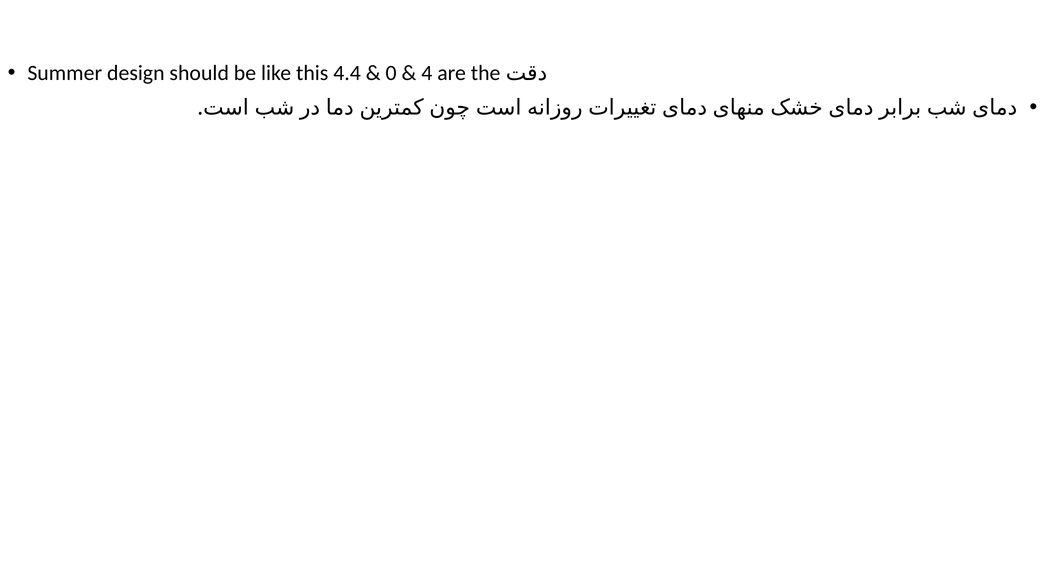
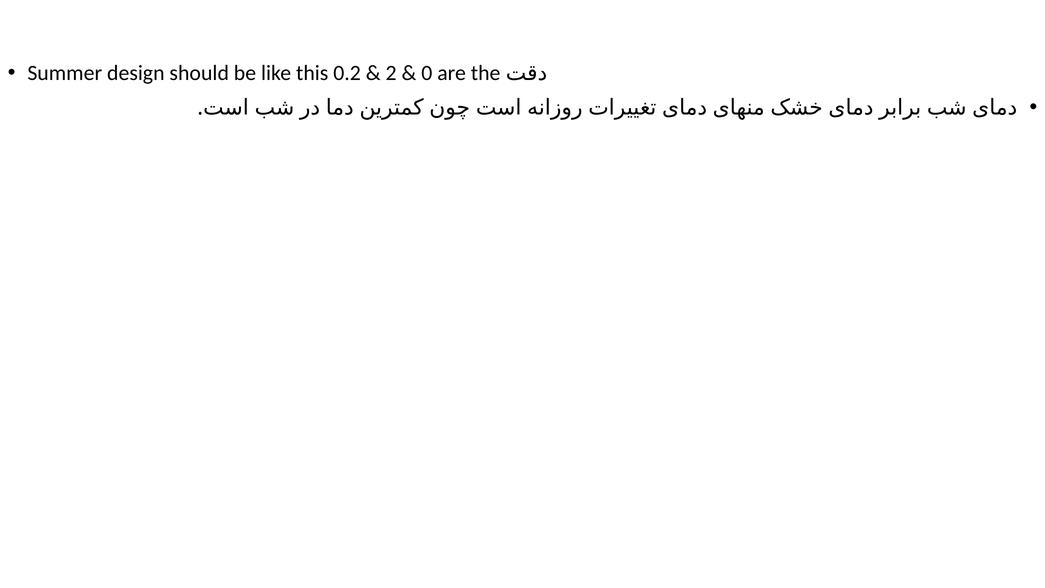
4.4: 4.4 -> 0.2 (347, 73)
0: 0 -> 2 (391, 73)
4: 4 -> 0 (427, 73)
